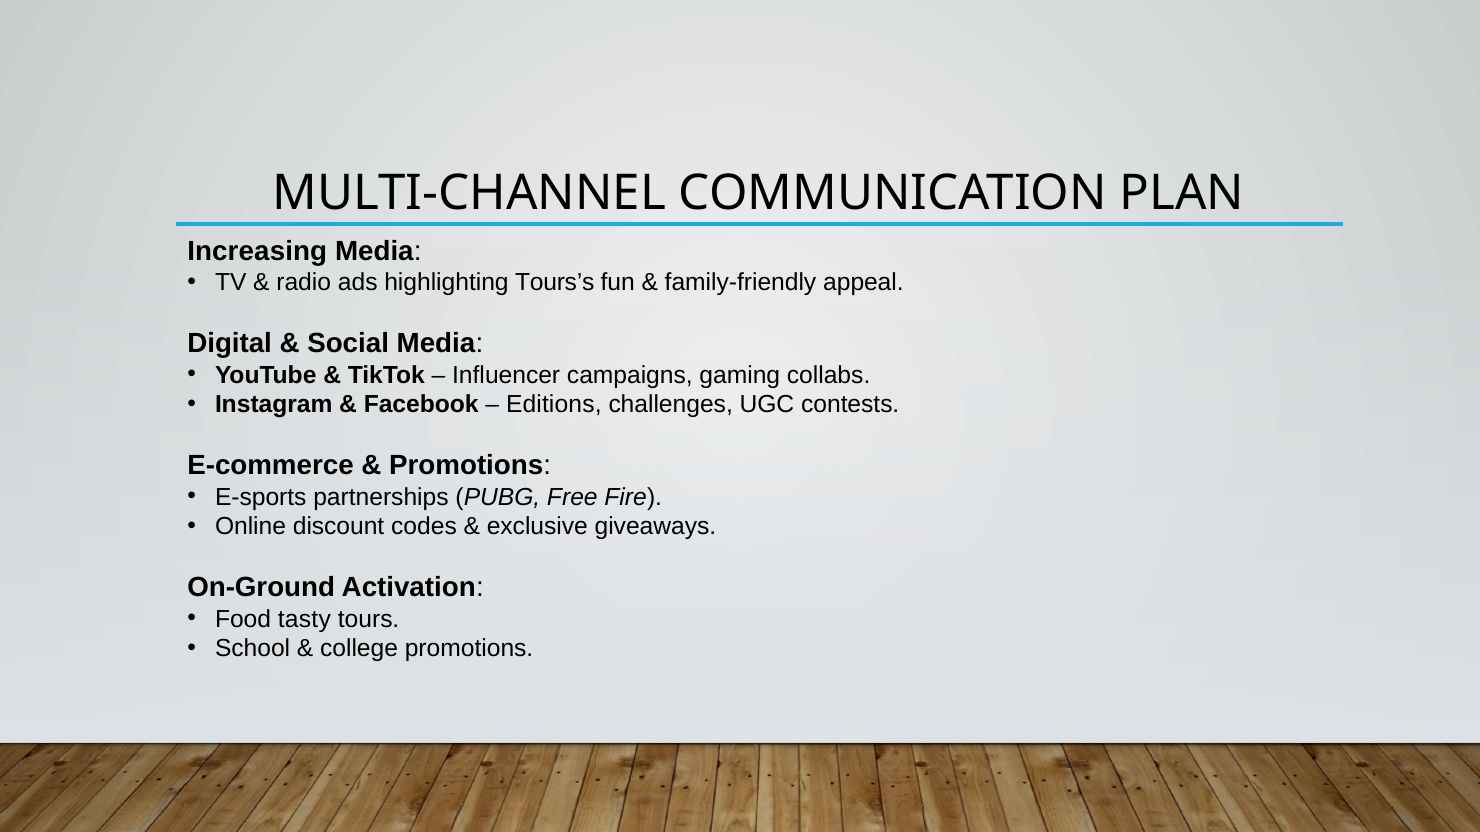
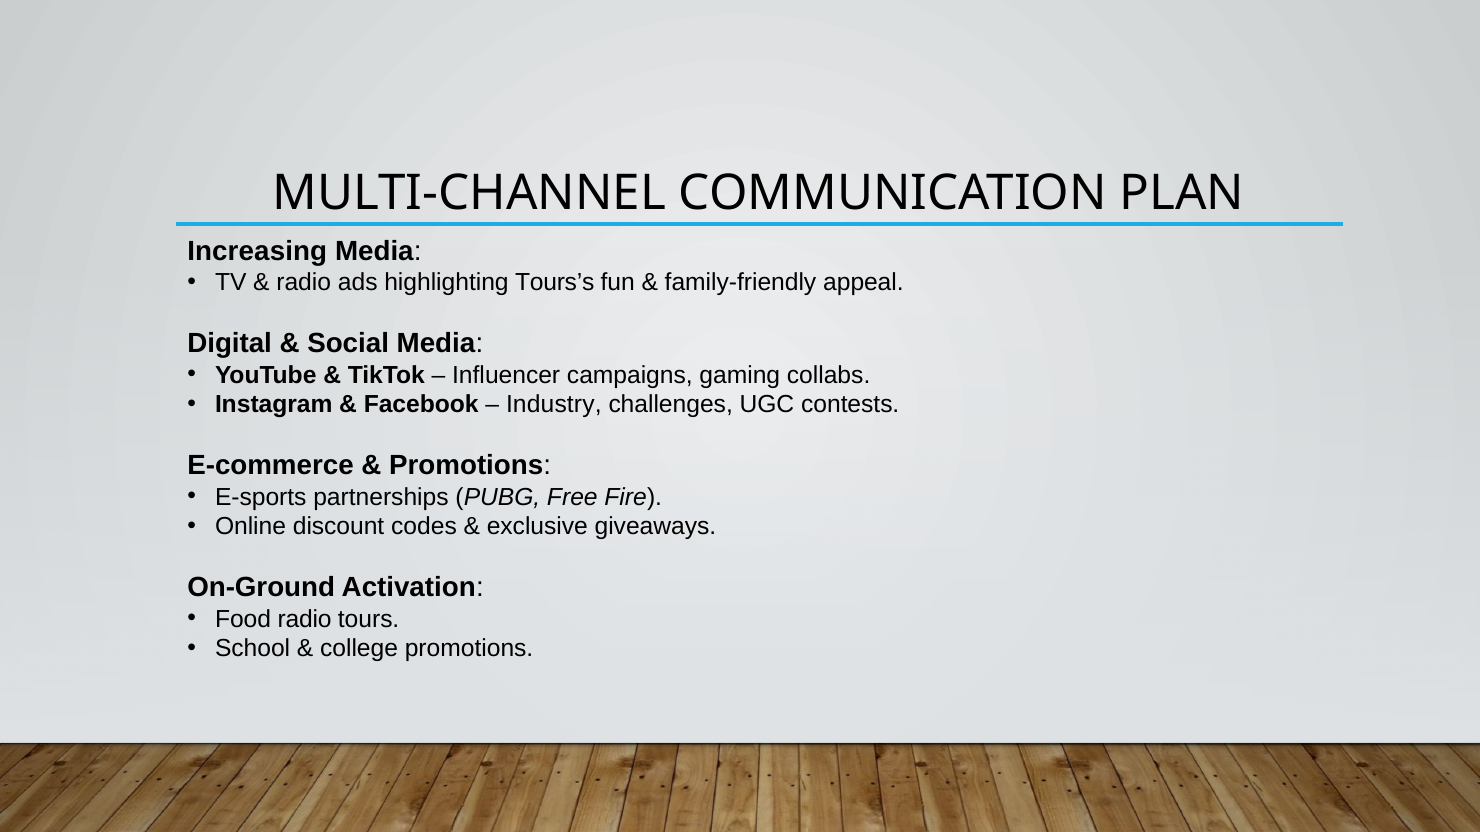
Editions: Editions -> Industry (554, 405)
Food tasty: tasty -> radio (305, 619)
